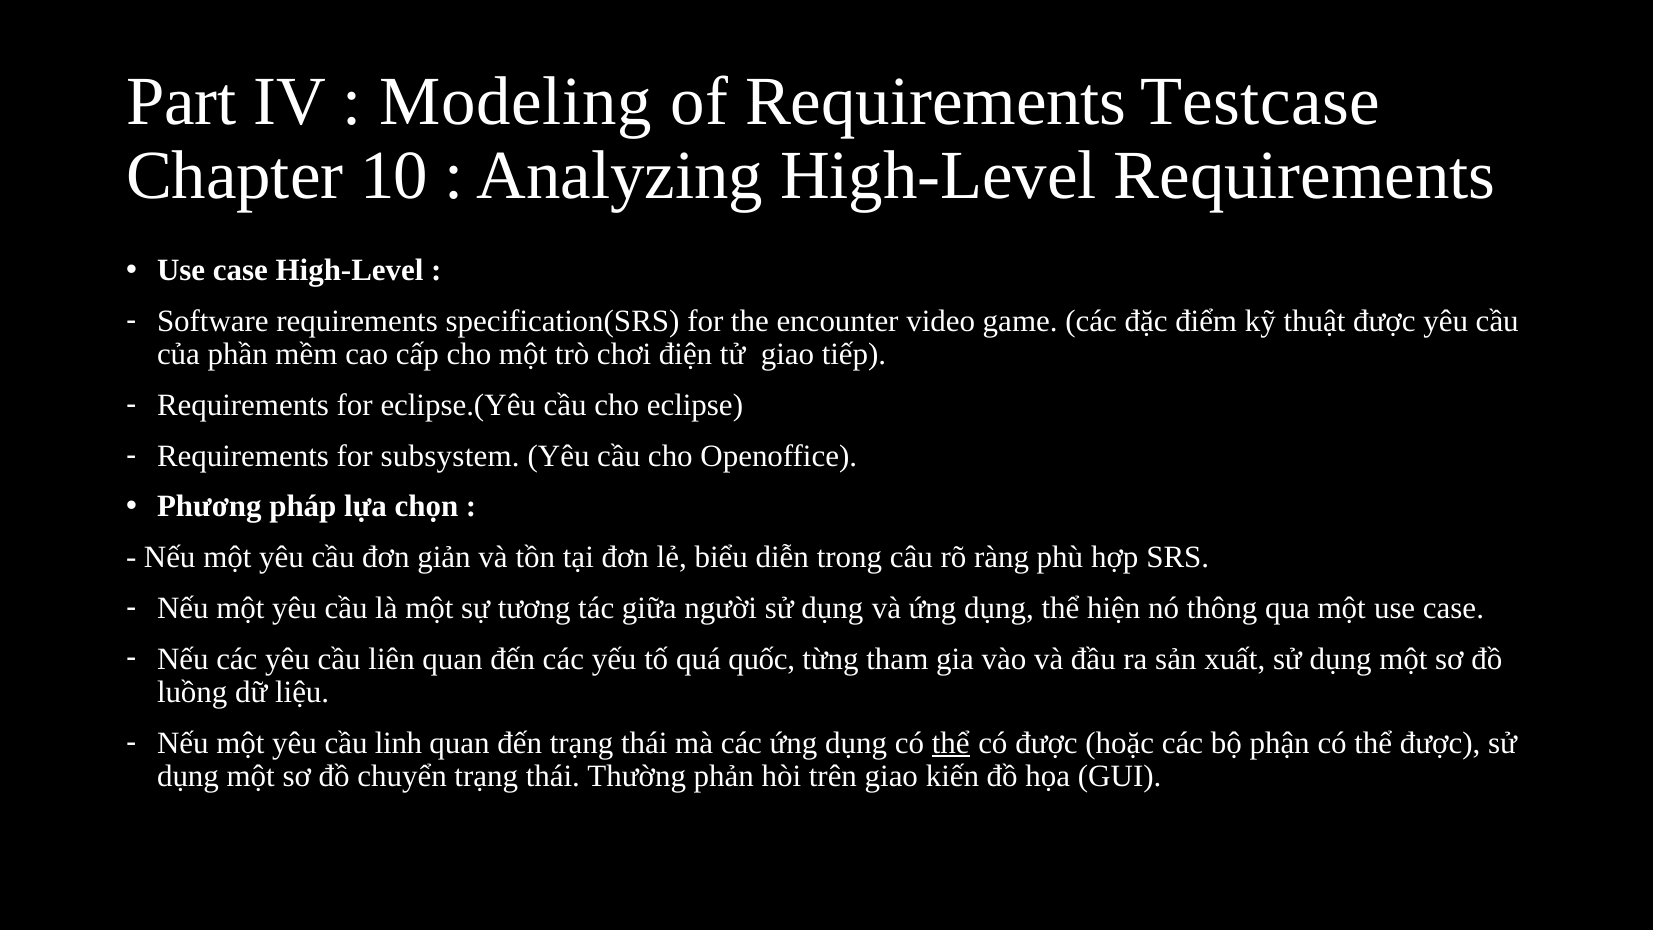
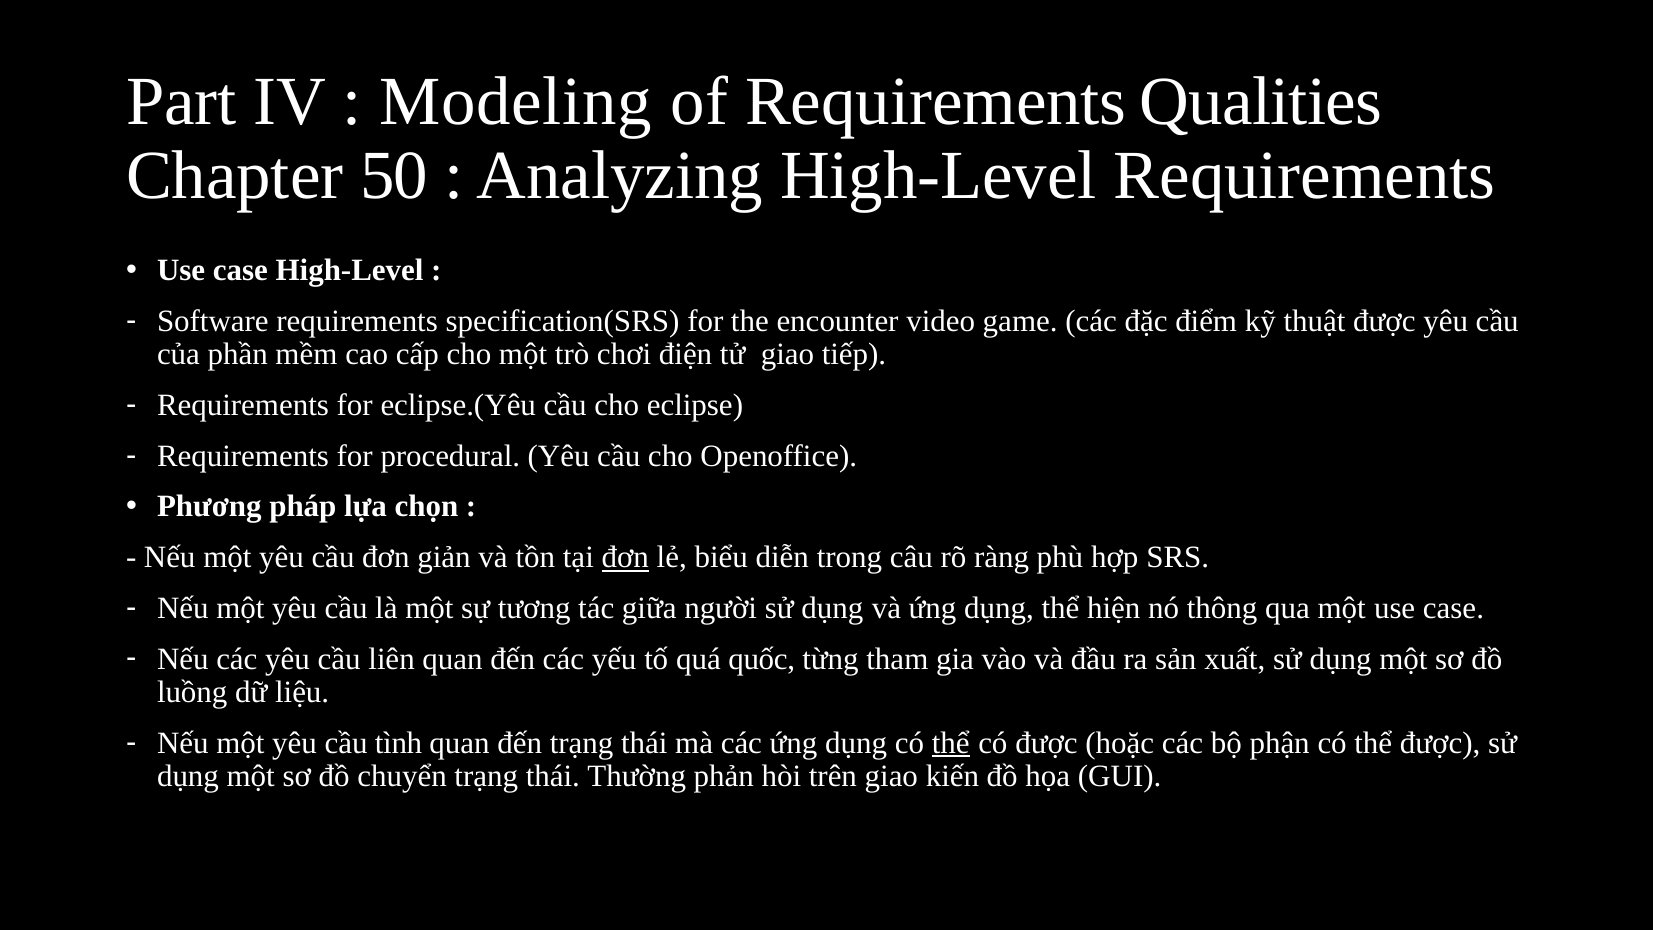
Testcase: Testcase -> Qualities (1261, 102)
10: 10 -> 50 (394, 176)
subsystem: subsystem -> procedural (450, 456)
đơn underline: none -> present (625, 557)
linh: linh -> tình (399, 743)
